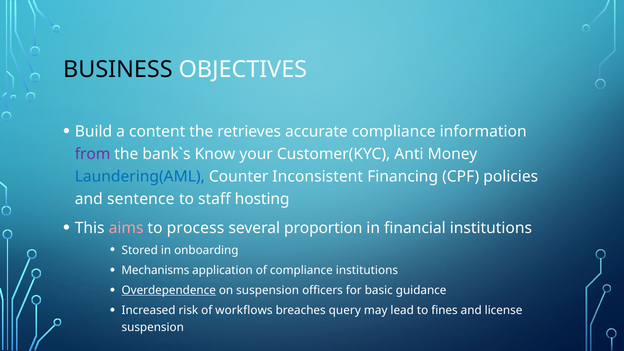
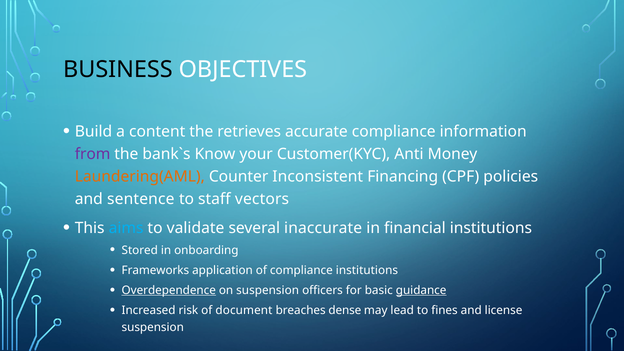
Laundering(AML colour: blue -> orange (140, 177)
hosting: hosting -> vectors (262, 199)
aims colour: pink -> light blue (126, 228)
process: process -> validate (196, 228)
proportion: proportion -> inaccurate (323, 228)
Mechanisms: Mechanisms -> Frameworks (155, 270)
guidance underline: none -> present (421, 290)
workflows: workflows -> document (244, 310)
query: query -> dense (345, 310)
